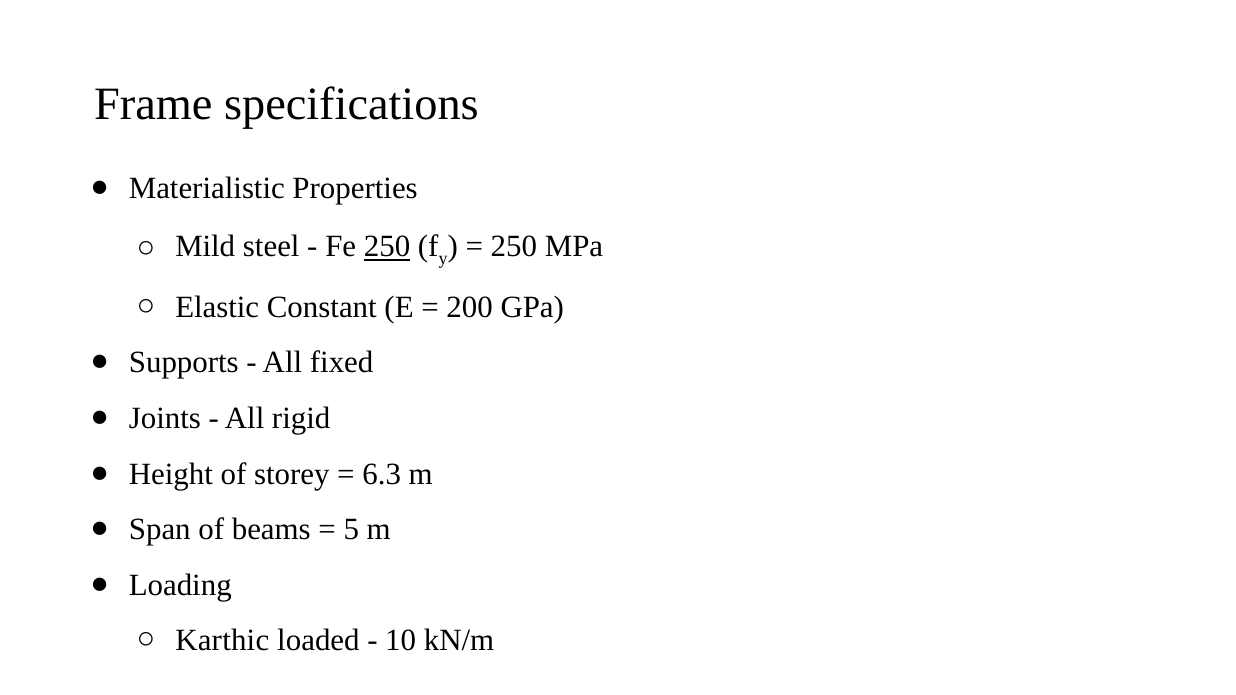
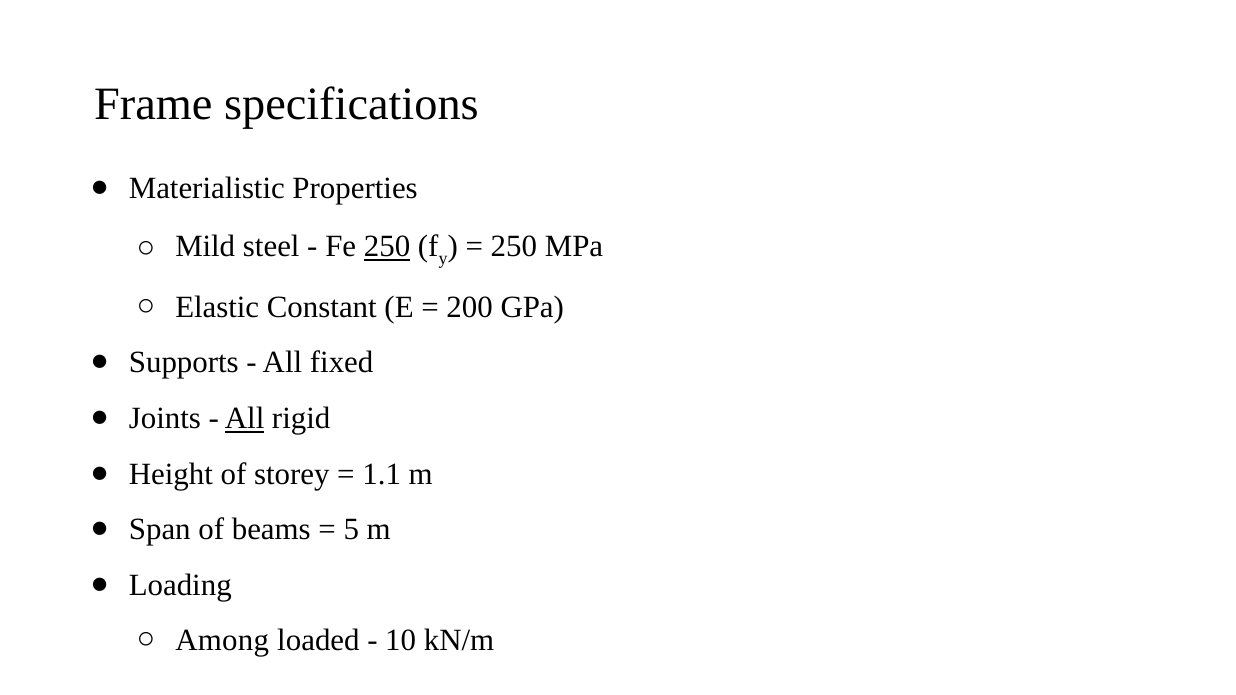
All underline: none -> present (245, 419)
6.3: 6.3 -> 1.1 (382, 474)
Karthic: Karthic -> Among (222, 641)
